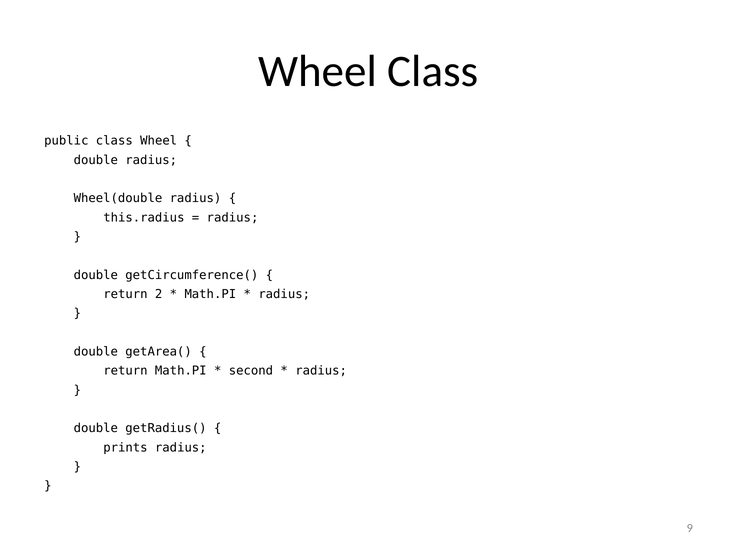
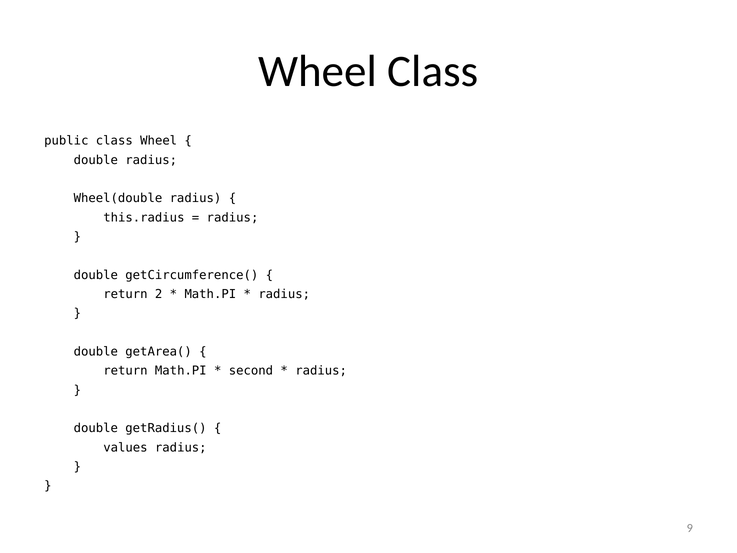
prints: prints -> values (125, 447)
